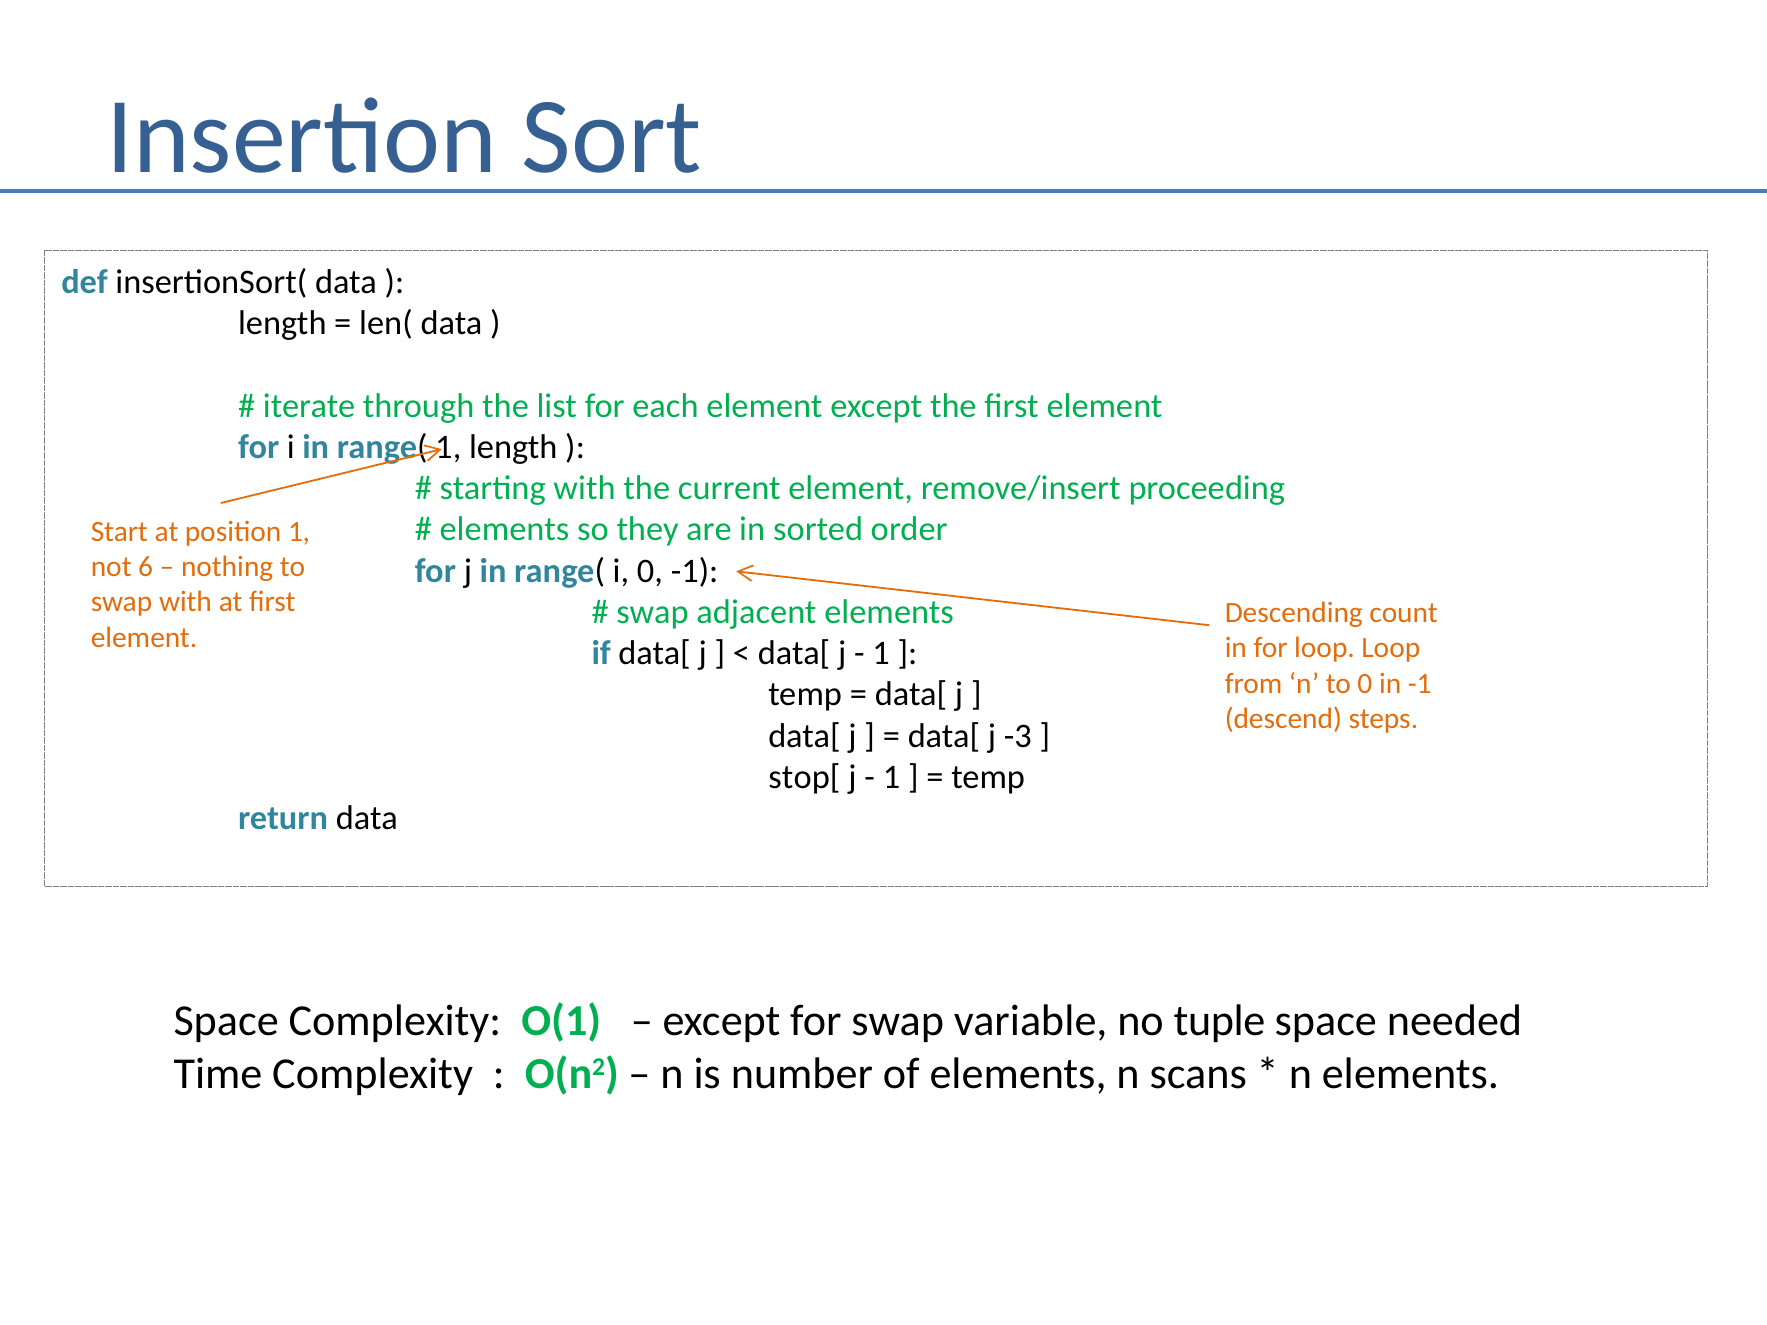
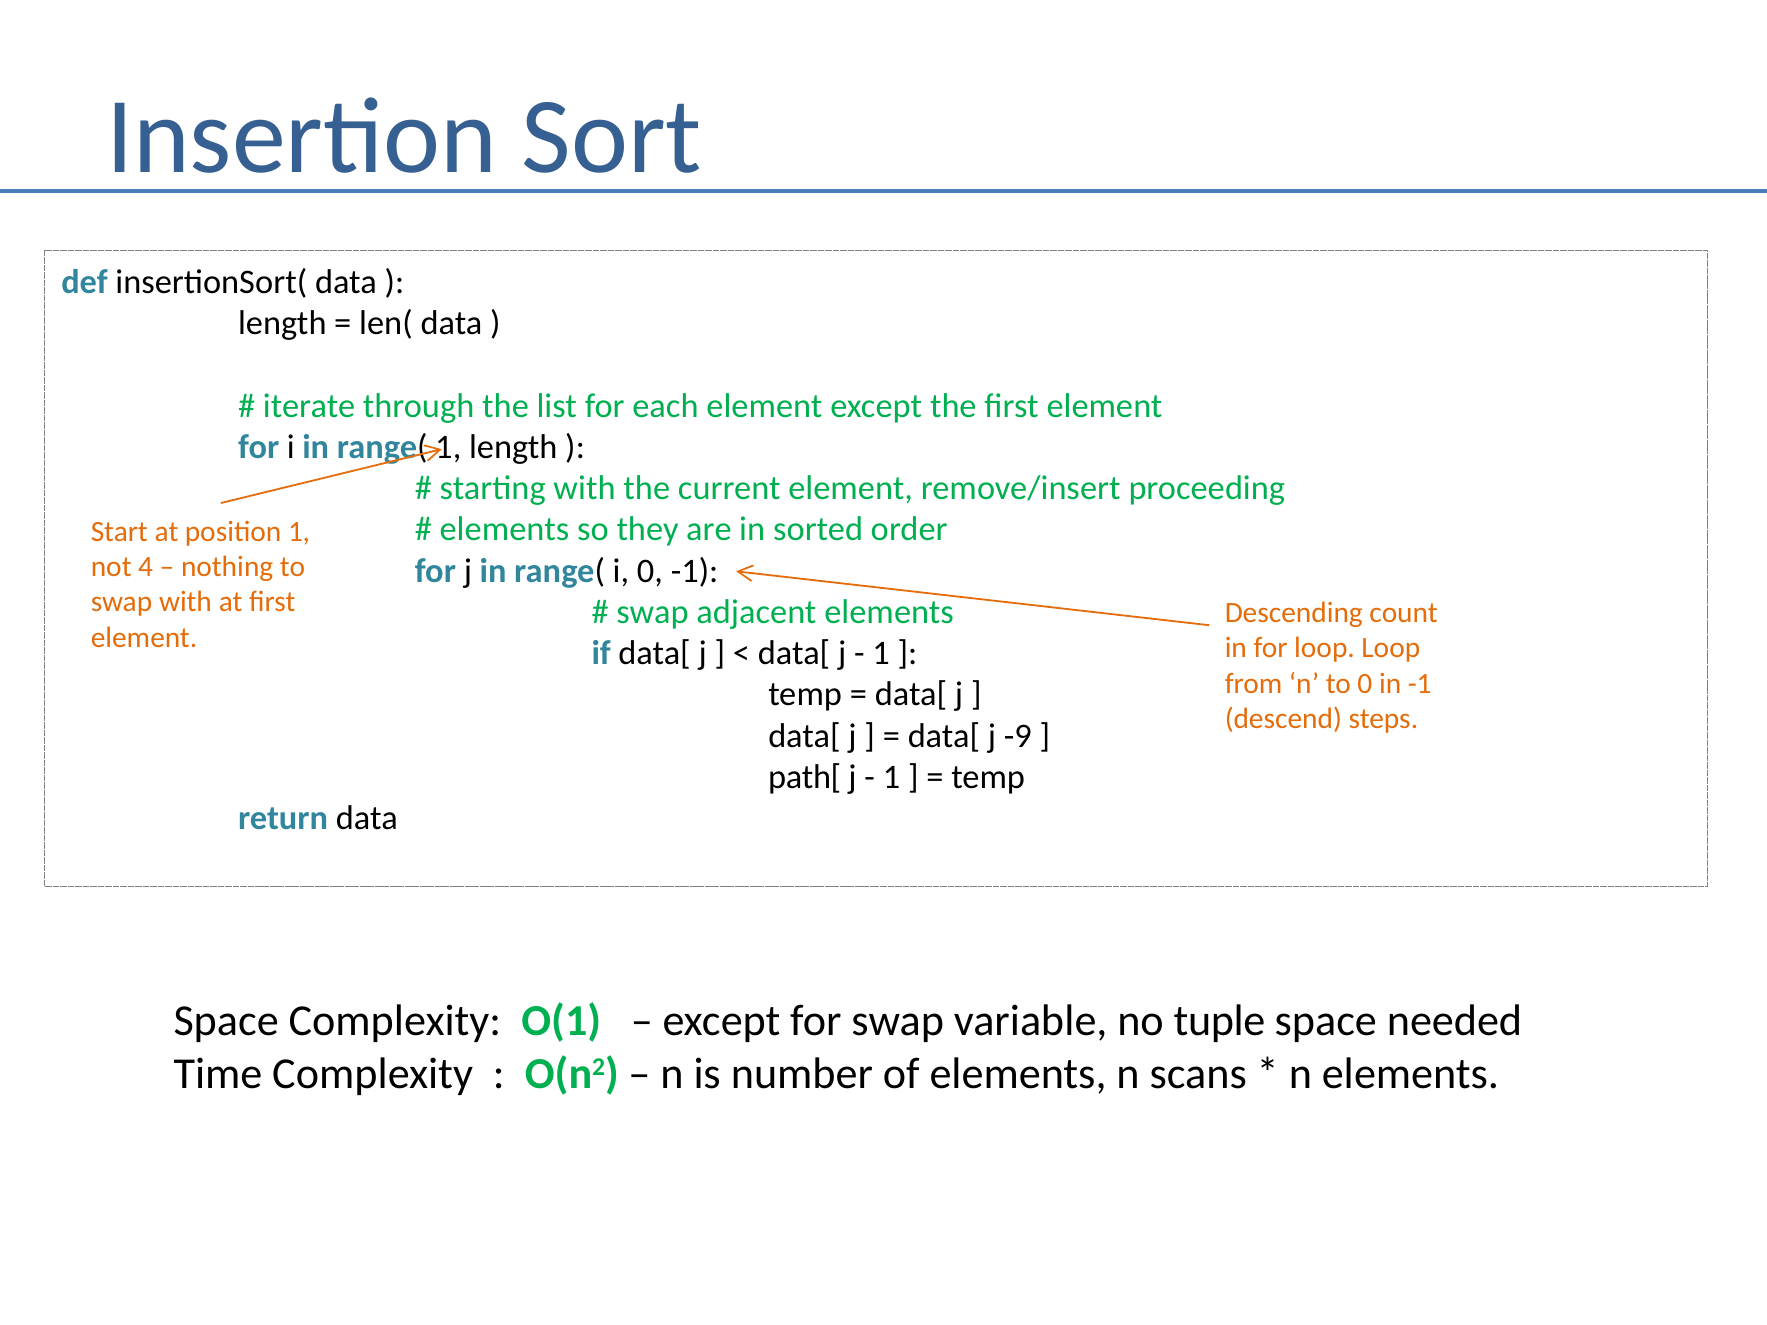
6: 6 -> 4 (146, 567)
-3: -3 -> -9 (1018, 736)
stop[: stop[ -> path[ (805, 777)
